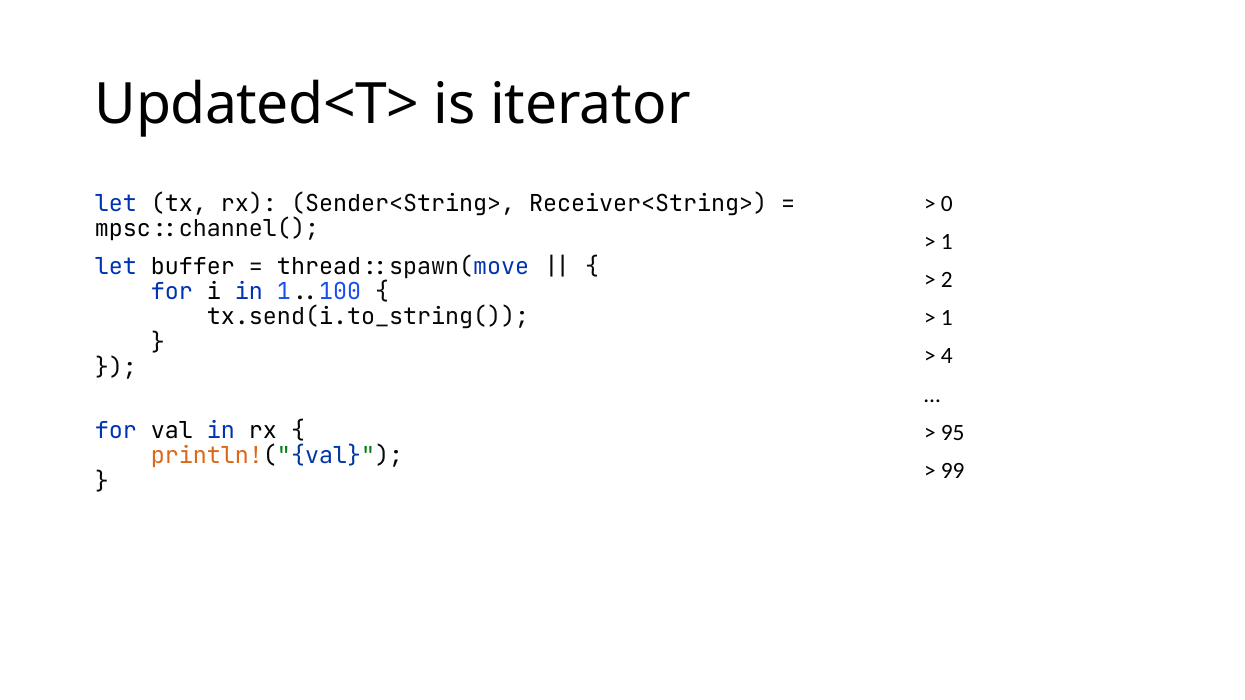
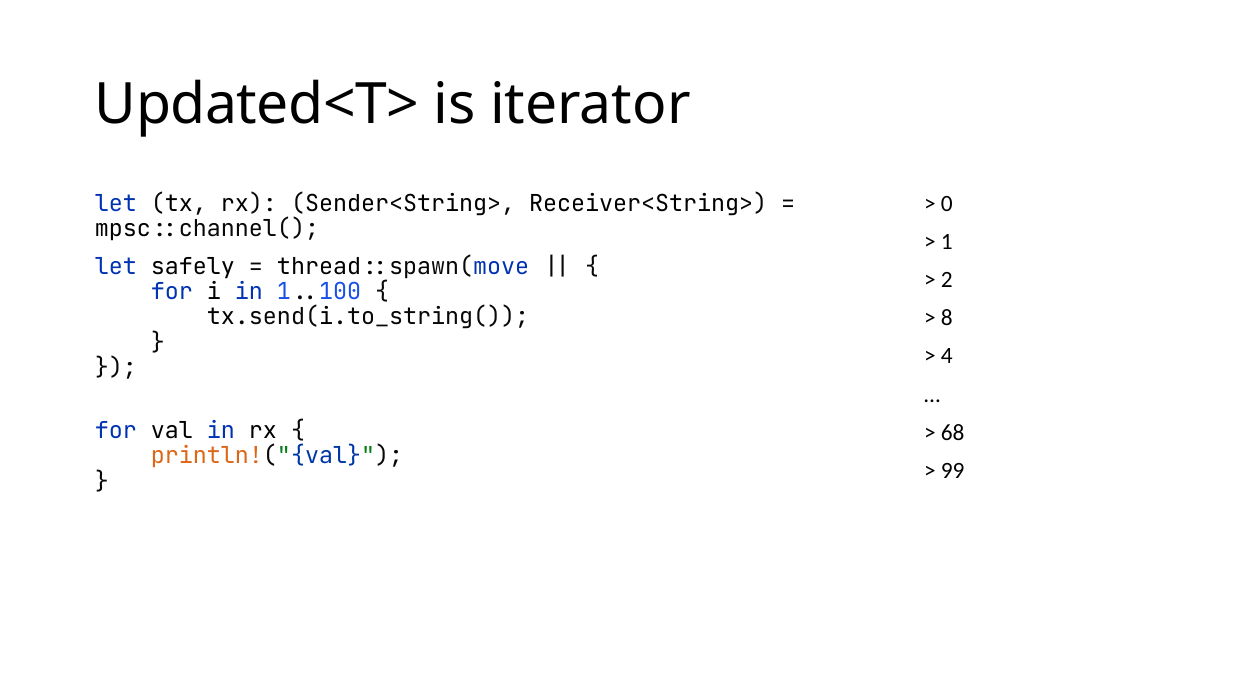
buffer: buffer -> safely (193, 267)
1: 1 -> 8 (947, 318)
95: 95 -> 68 (953, 433)
